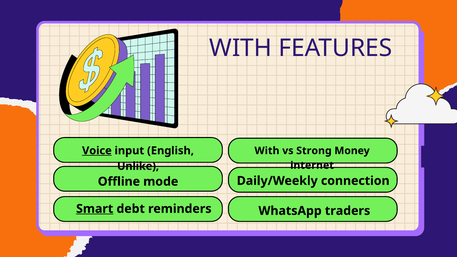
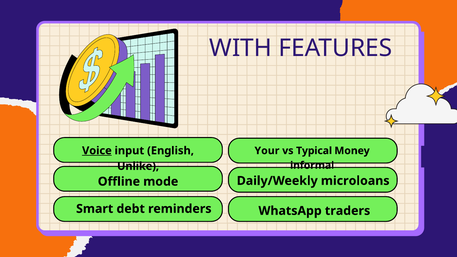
With: With -> Your (267, 151)
Strong: Strong -> Typical (314, 151)
internet: internet -> informal (312, 165)
connection: connection -> microloans (355, 181)
Smart underline: present -> none (95, 209)
